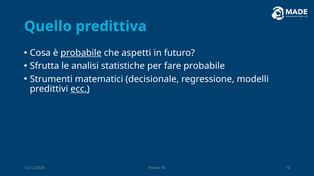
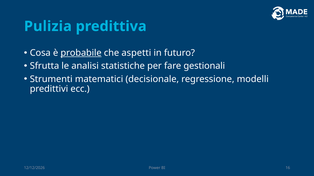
Quello: Quello -> Pulizia (48, 26)
fare probabile: probabile -> gestionali (204, 66)
ecc underline: present -> none (80, 89)
